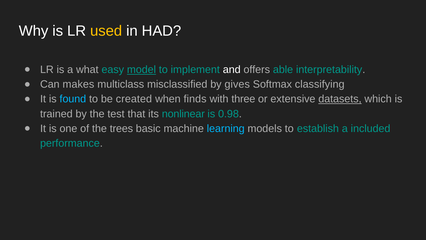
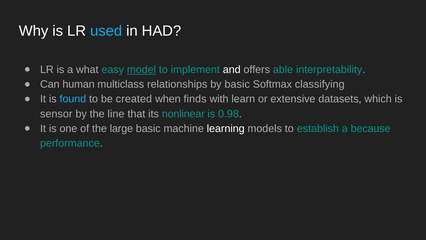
used colour: yellow -> light blue (106, 31)
makes: makes -> human (79, 84)
misclassified: misclassified -> relationships (177, 84)
by gives: gives -> basic (237, 84)
three: three -> learn (243, 99)
datasets underline: present -> none (340, 99)
trained: trained -> sensor (56, 114)
test: test -> line (116, 114)
trees: trees -> large (121, 128)
learning colour: light blue -> white (226, 128)
included: included -> because (371, 128)
